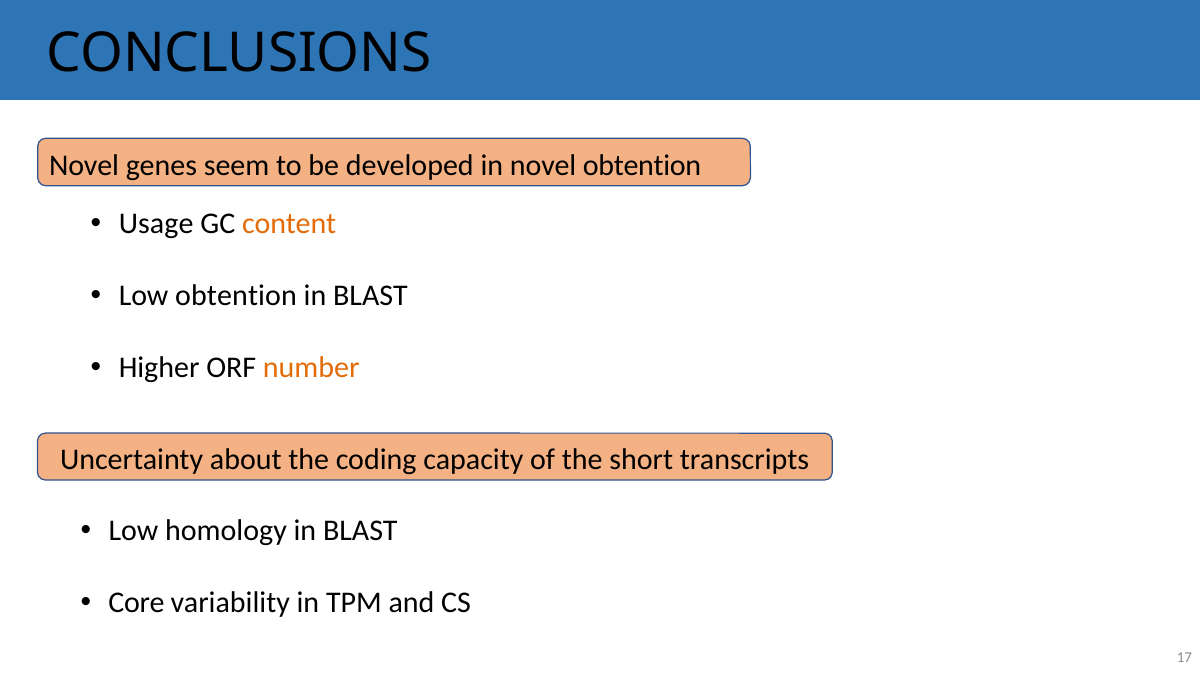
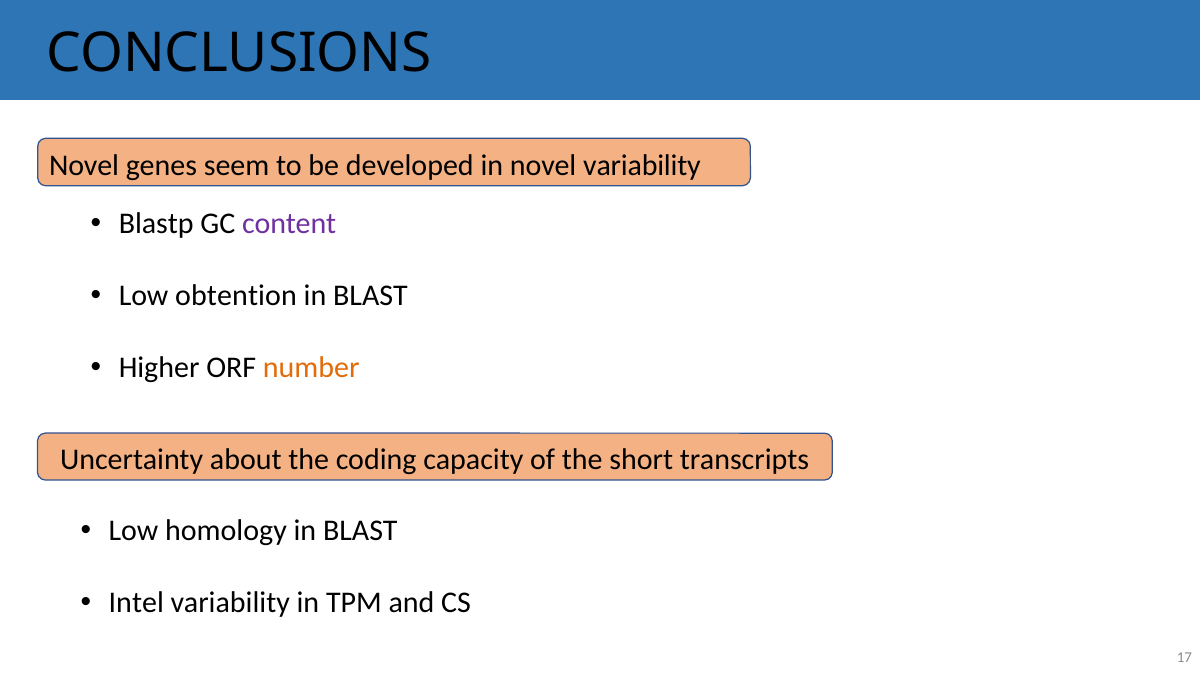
novel obtention: obtention -> variability (642, 165)
Usage: Usage -> Blastp (156, 224)
content colour: orange -> purple (289, 224)
Core: Core -> Intel (136, 603)
